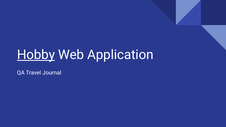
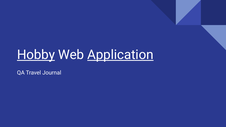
Application underline: none -> present (120, 55)
